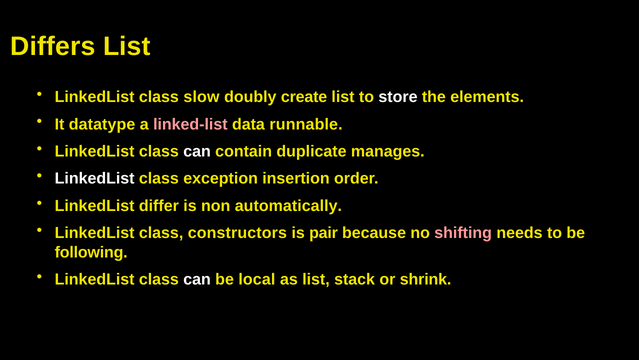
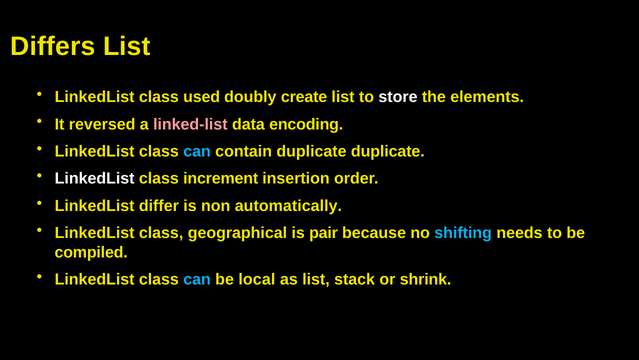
slow: slow -> used (202, 97)
datatype: datatype -> reversed (102, 124)
runnable: runnable -> encoding (306, 124)
can colour: white -> light blue (197, 151)
duplicate manages: manages -> duplicate (388, 151)
exception: exception -> increment (221, 178)
constructors: constructors -> geographical (237, 233)
shifting colour: pink -> light blue (463, 233)
following: following -> compiled (91, 252)
can colour: white -> light blue (197, 279)
